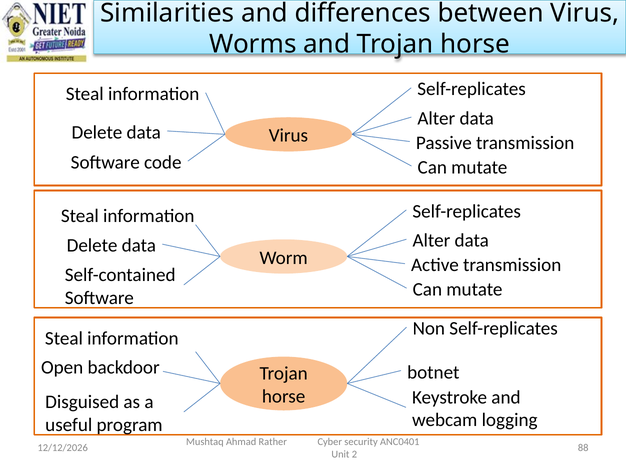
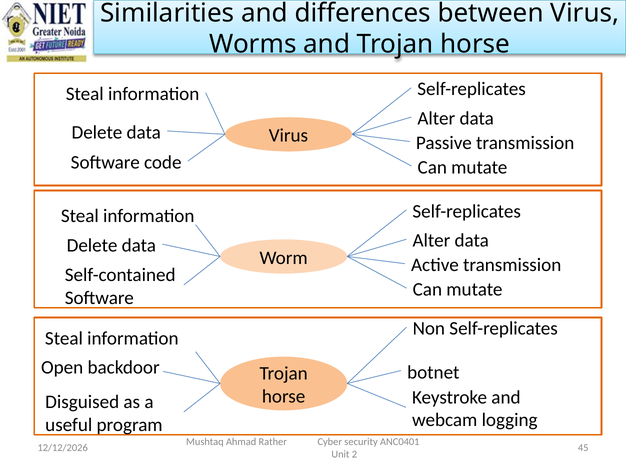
88: 88 -> 45 (583, 448)
